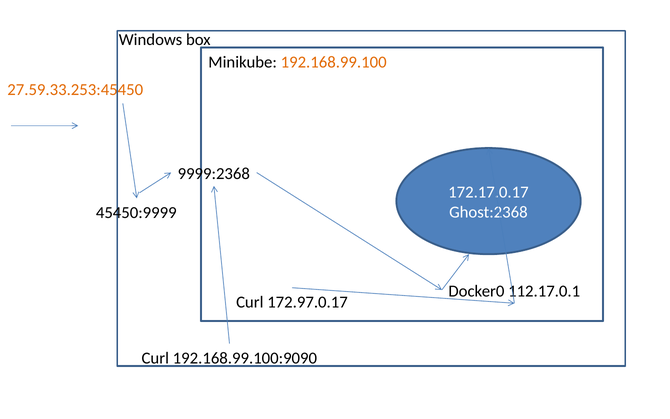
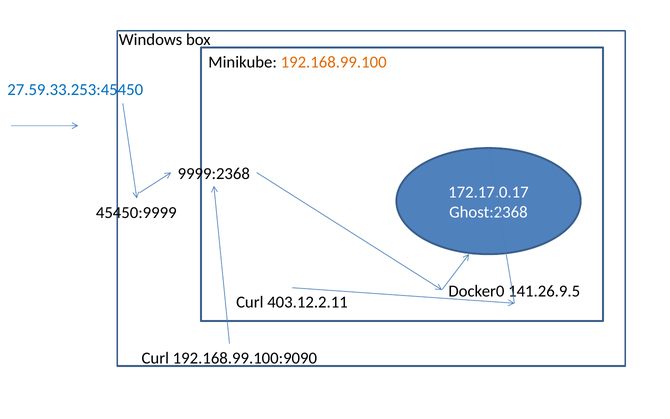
27.59.33.253:45450 colour: orange -> blue (75, 90)
112.17.0.1: 112.17.0.1 -> 141.26.9.5 (544, 291)
172.97.0.17: 172.97.0.17 -> 403.12.2.11 (308, 302)
